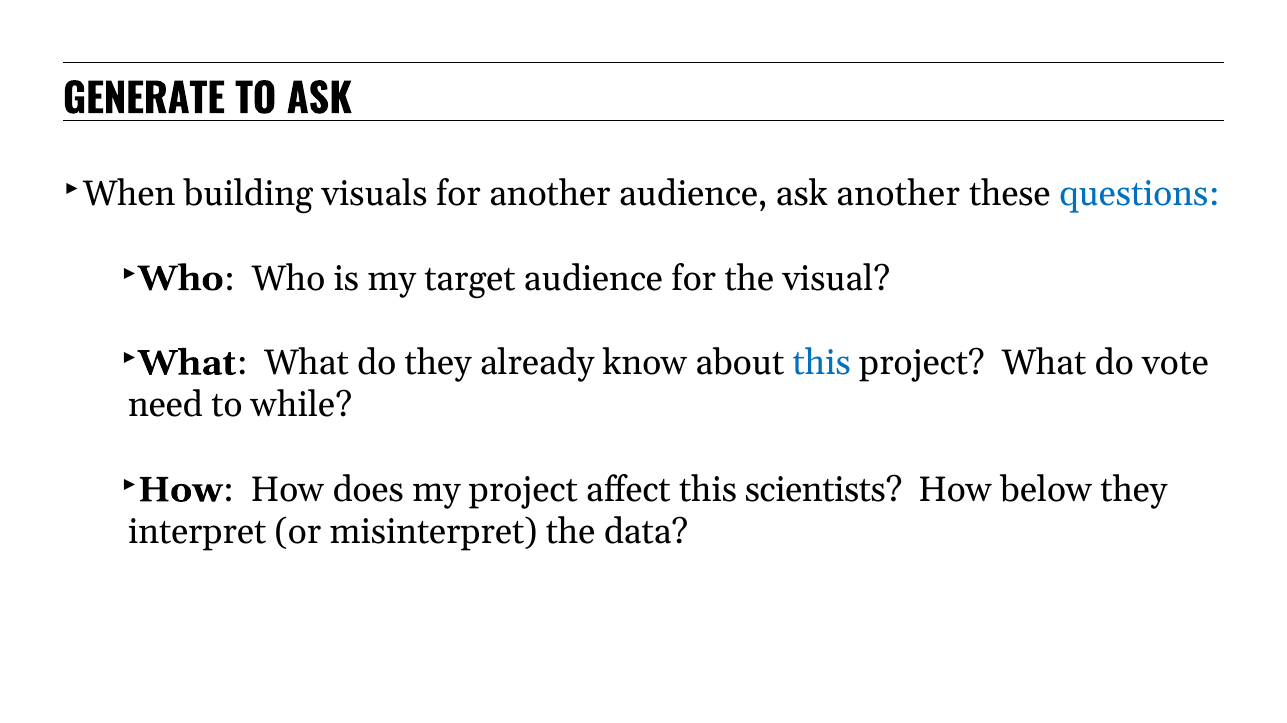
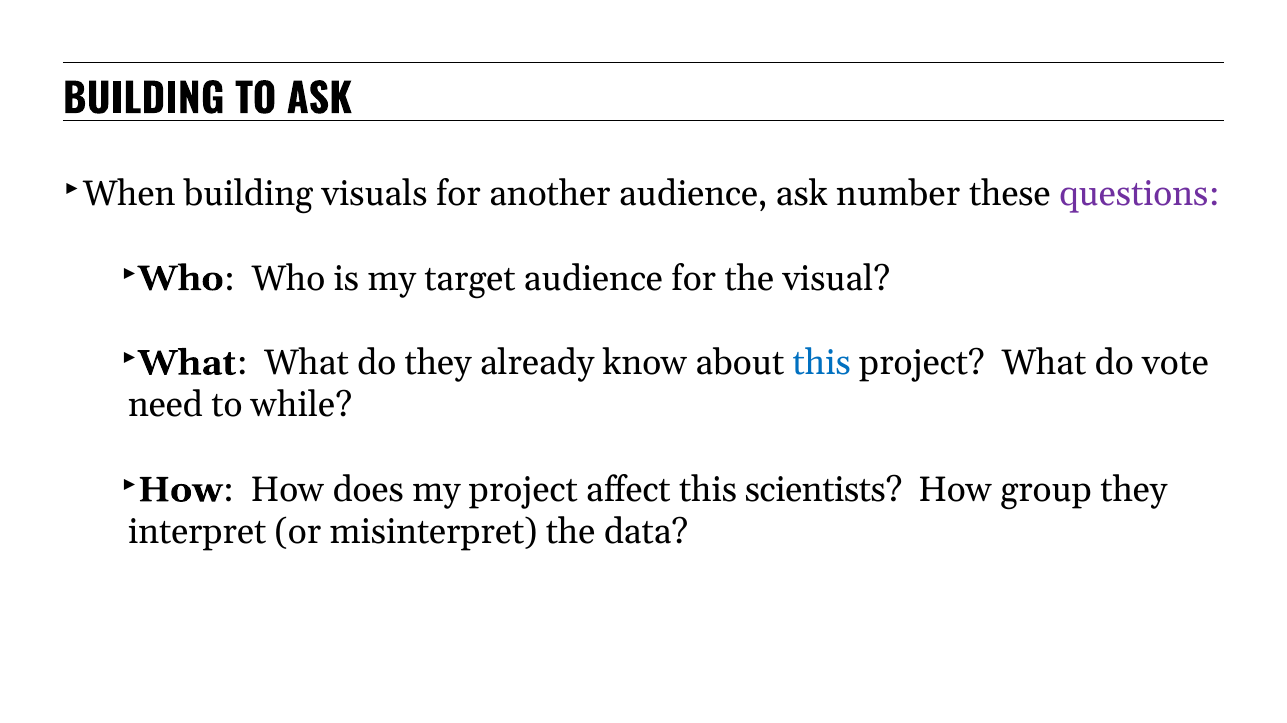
GENERATE: GENERATE -> BUILDING (144, 100)
ask another: another -> number (898, 194)
questions colour: blue -> purple (1139, 194)
below: below -> group (1046, 490)
